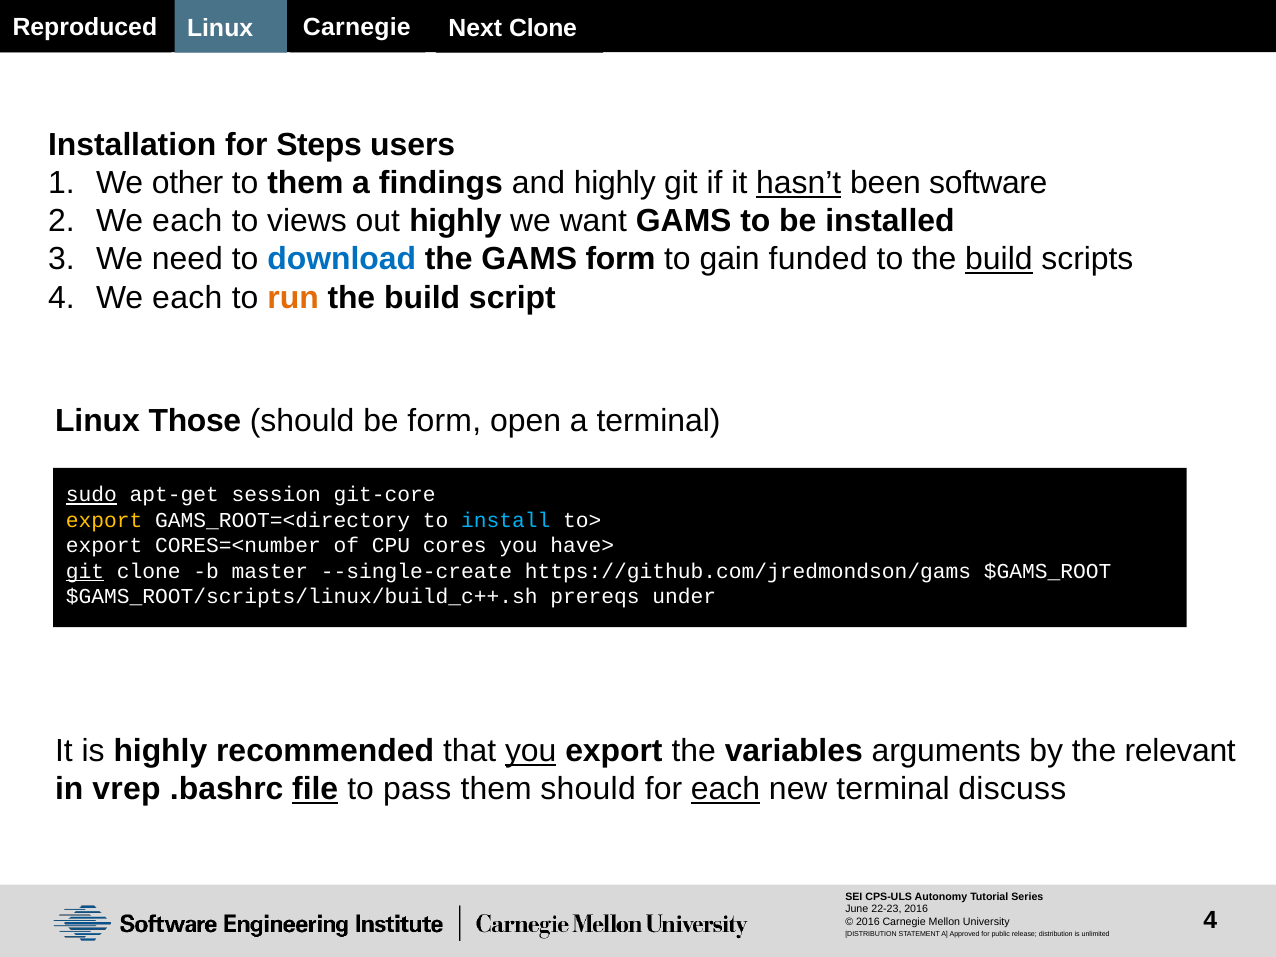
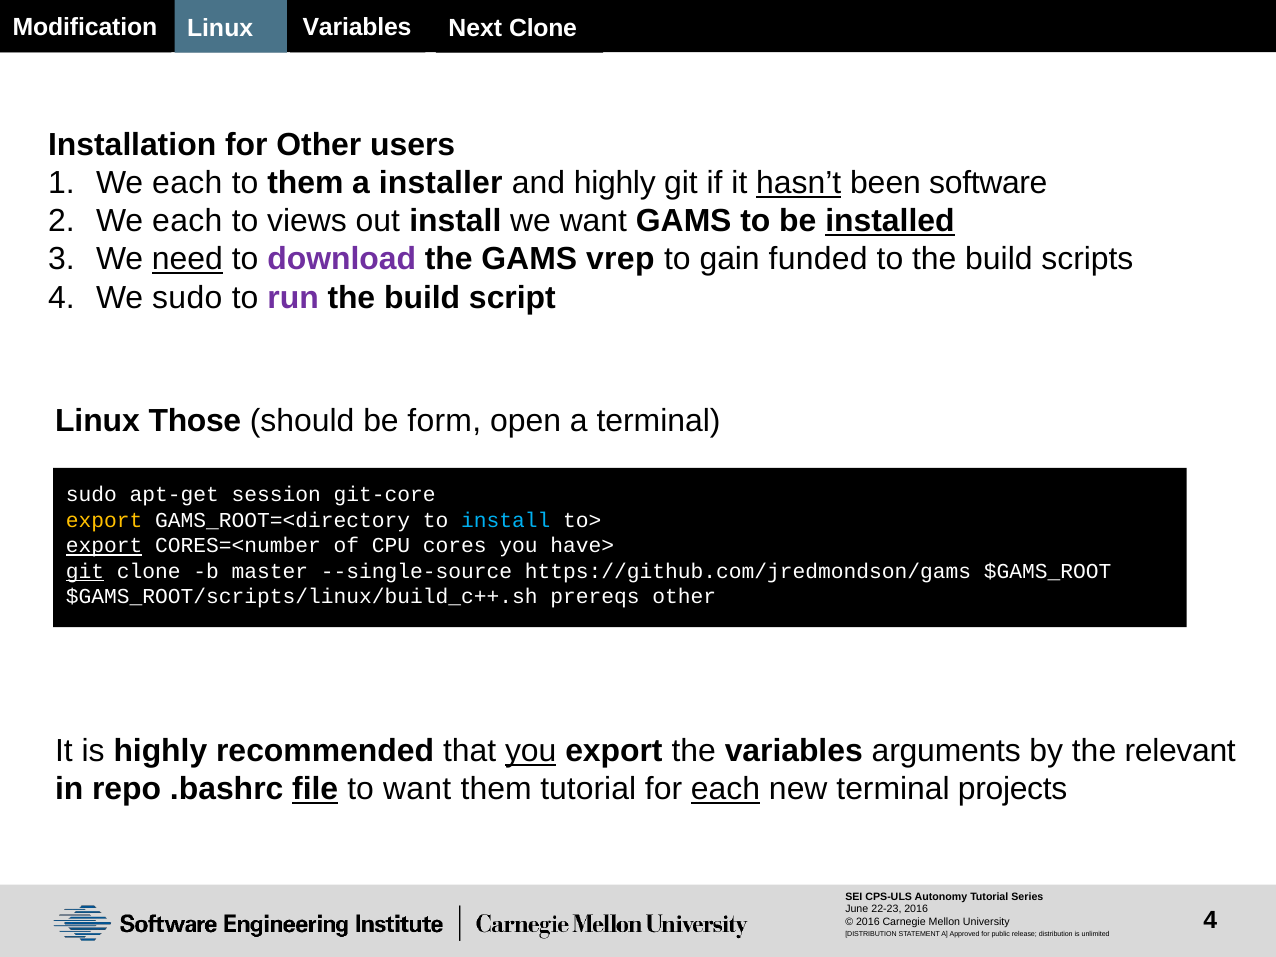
Reproduced: Reproduced -> Modification (85, 28)
Linux Carnegie: Carnegie -> Variables (357, 28)
for Steps: Steps -> Other (319, 145)
other: other -> each (187, 183)
findings: findings -> installer (441, 183)
out highly: highly -> install (455, 221)
installed underline: none -> present (890, 221)
need underline: none -> present (187, 259)
download colour: blue -> purple (342, 259)
GAMS form: form -> vrep (620, 259)
build underline: present -> none (999, 259)
each: each -> sudo (187, 298)
run colour: orange -> purple (293, 298)
sudo underline: present -> none (91, 495)
export underline: none -> present (104, 546)
--single-create: --single-create -> --single-source (416, 571)
prereqs under: under -> other (684, 597)
vrep: vrep -> repo (127, 789)
to pass: pass -> want (417, 789)
them should: should -> tutorial (588, 789)
discuss: discuss -> projects (1013, 789)
